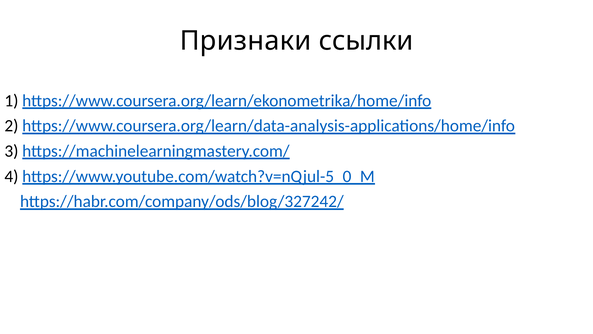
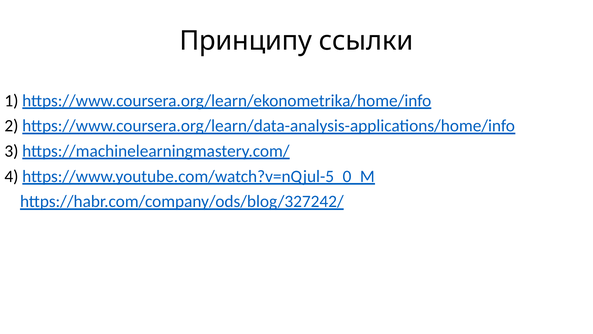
Признаки: Признаки -> Принципу (246, 41)
